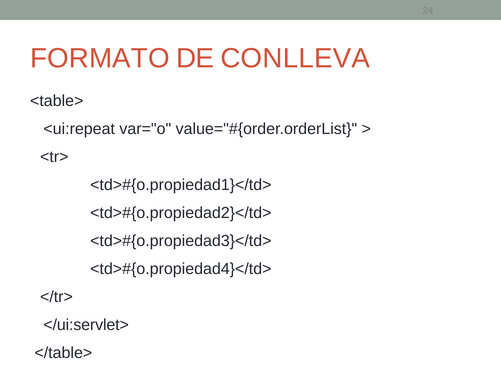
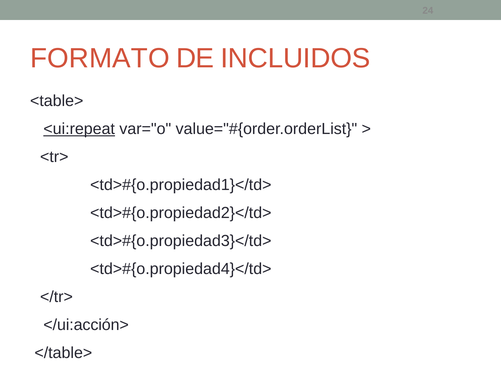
CONLLEVA: CONLLEVA -> INCLUIDOS (295, 58)
<ui:repeat underline: none -> present (79, 129)
</ui:servlet>: </ui:servlet> -> </ui:acción> (86, 325)
